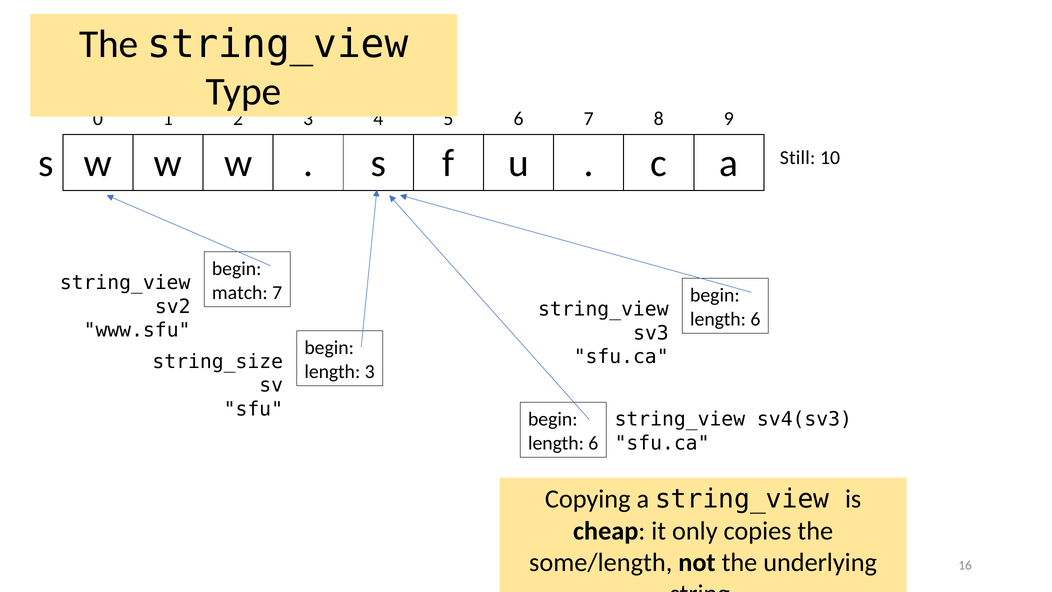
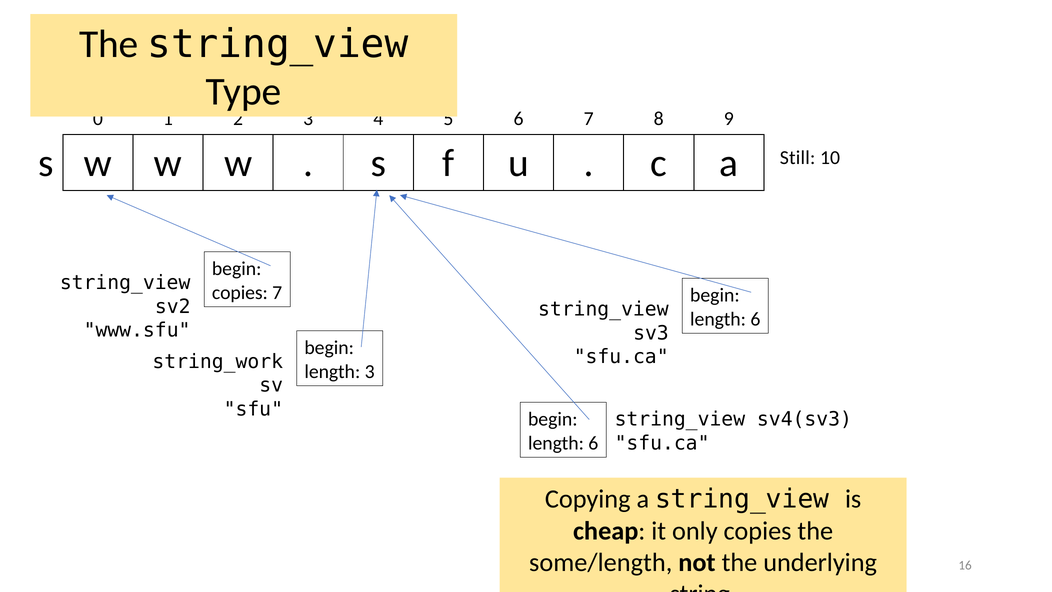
match: match -> copies (240, 293)
string_size: string_size -> string_work (218, 362)
